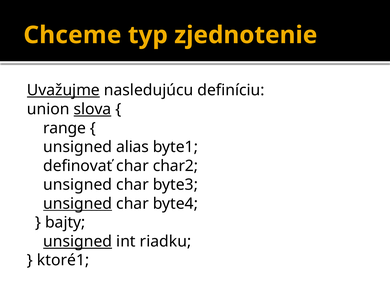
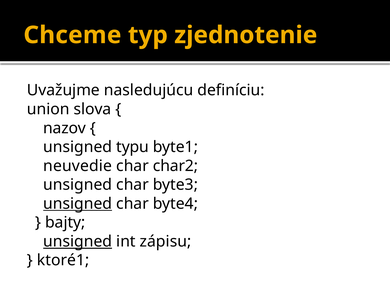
Uvažujme underline: present -> none (63, 90)
slova underline: present -> none (92, 109)
range: range -> nazov (65, 128)
alias: alias -> typu (133, 147)
definovať: definovať -> neuvedie (78, 166)
riadku: riadku -> zápisu (165, 241)
